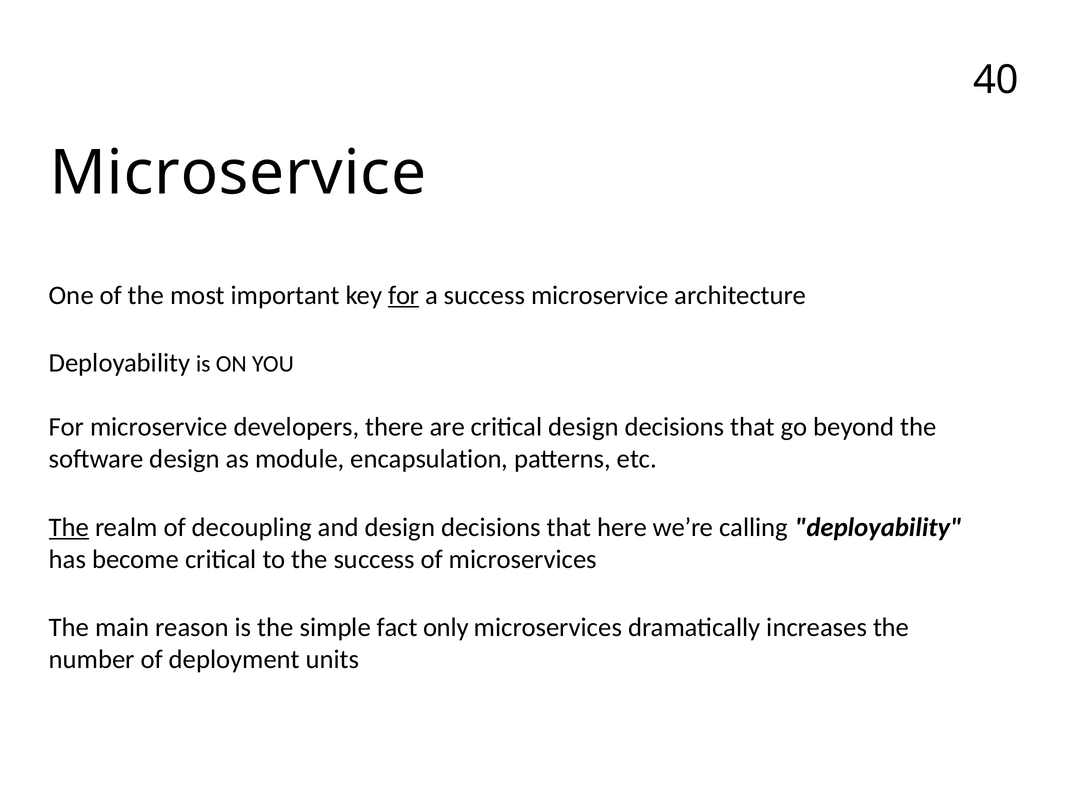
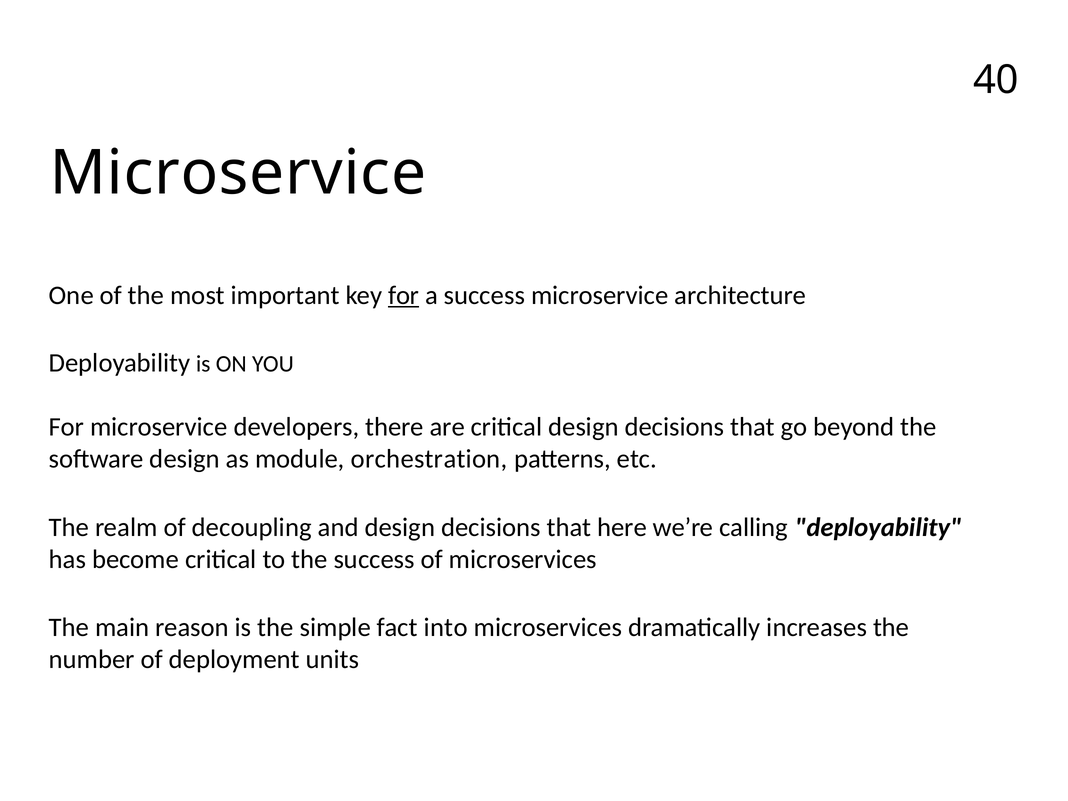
encapsulation: encapsulation -> orchestration (429, 459)
The underline: present -> none (69, 527)
only: only -> into (446, 627)
